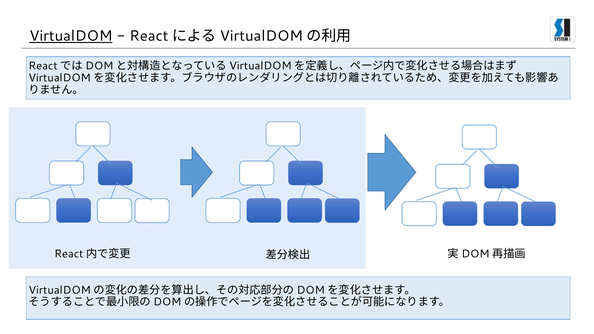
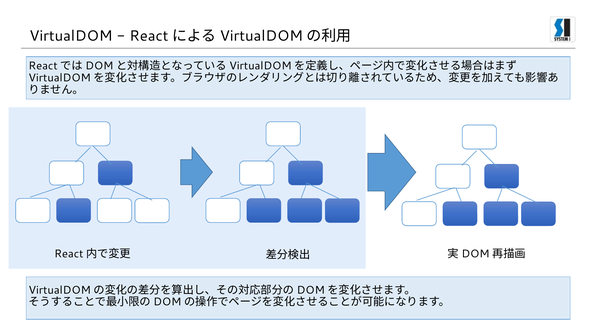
VirtualDOM underline: present -> none (71, 36)
